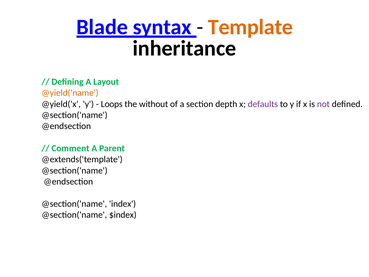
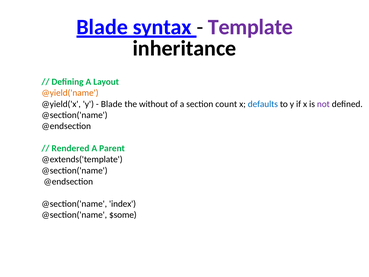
Template colour: orange -> purple (250, 27)
Loops: Loops -> Blade (112, 104)
depth: depth -> count (226, 104)
defaults colour: purple -> blue (263, 104)
Comment: Comment -> Rendered (70, 148)
$index: $index -> $some (123, 215)
